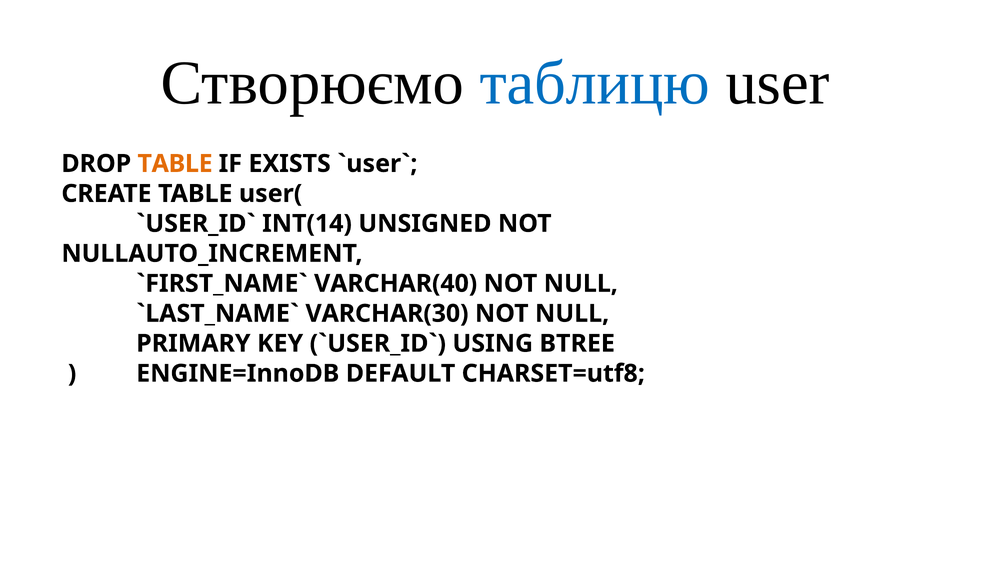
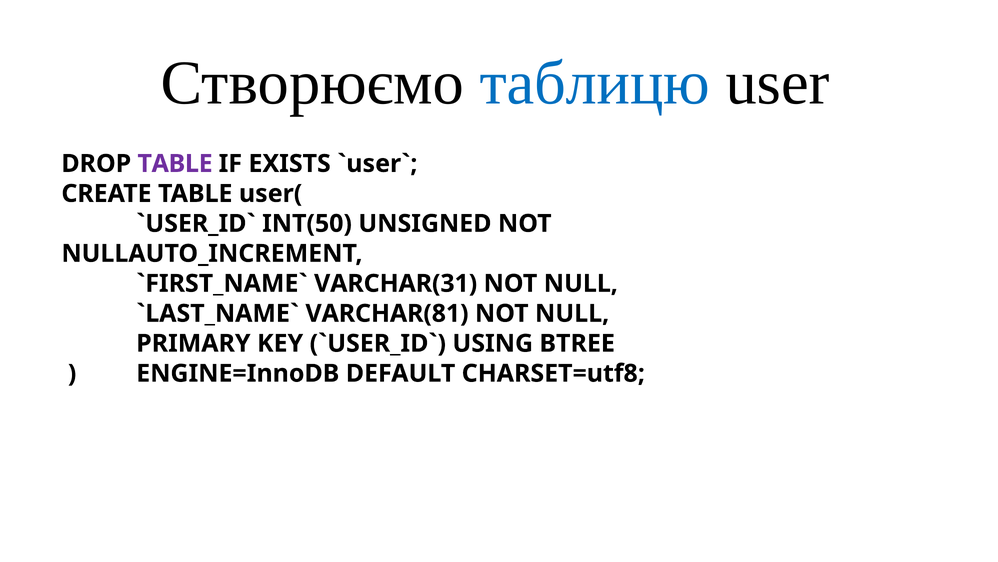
TABLE colour: orange -> purple (175, 163)
INT(14: INT(14 -> INT(50 (307, 223)
VARCHAR(40: VARCHAR(40 -> VARCHAR(31 (396, 283)
VARCHAR(30: VARCHAR(30 -> VARCHAR(81 (387, 313)
